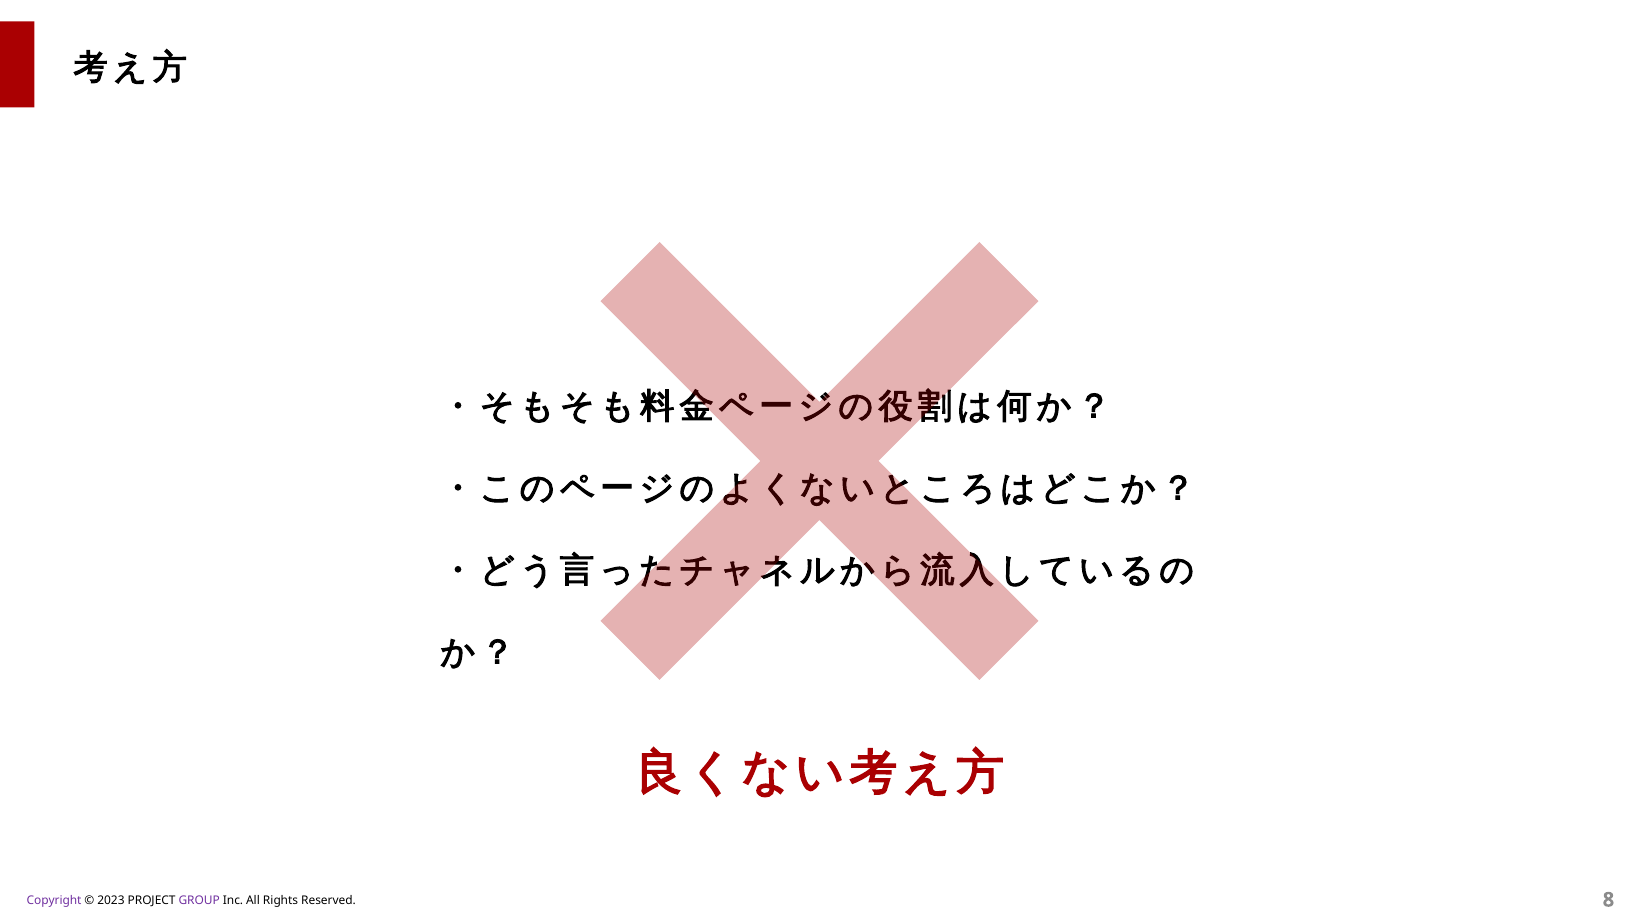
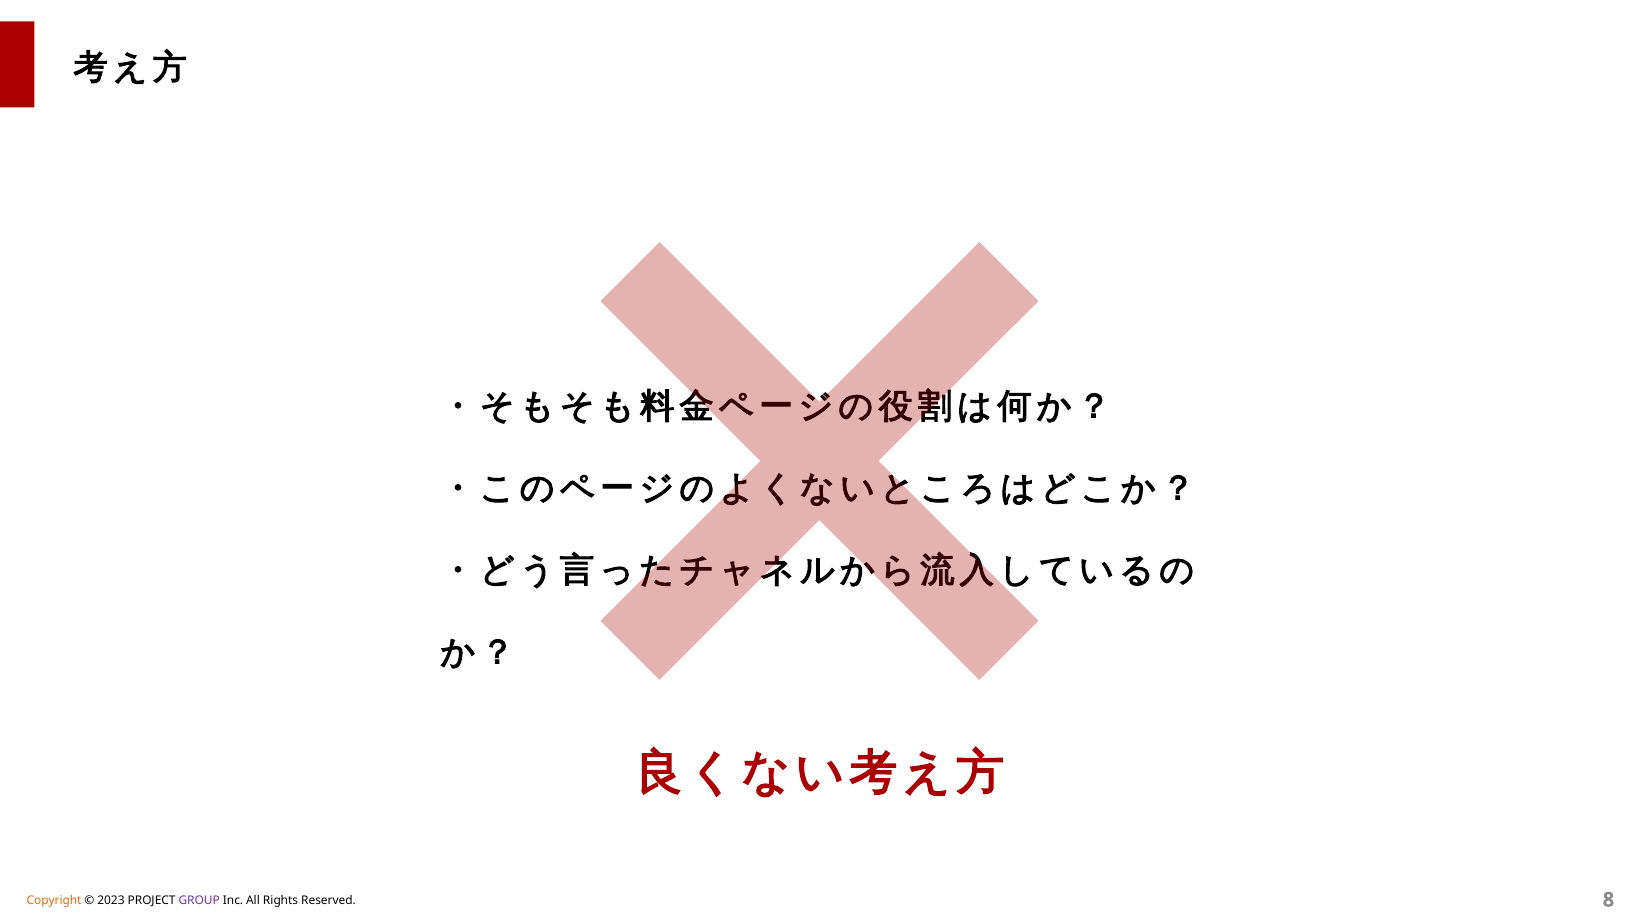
Copyright colour: purple -> orange (54, 900)
